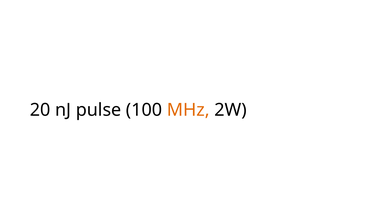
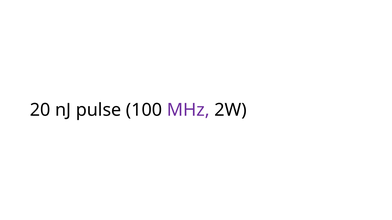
MHz colour: orange -> purple (188, 110)
